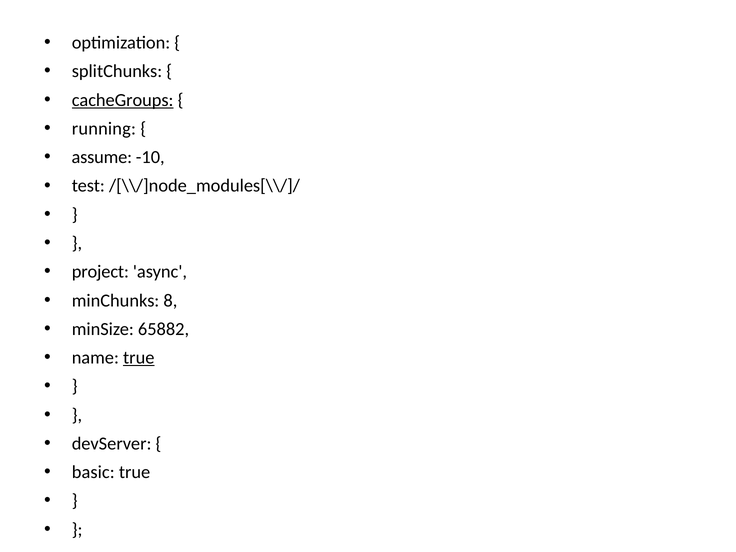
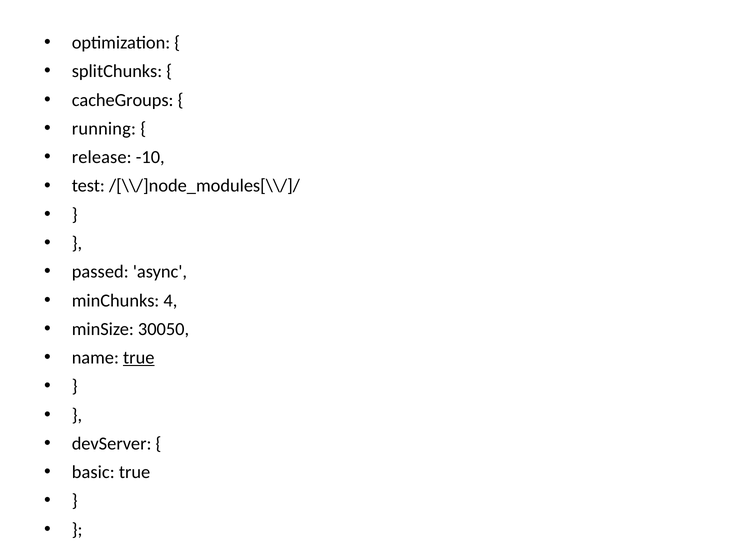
cacheGroups underline: present -> none (123, 100)
assume: assume -> release (102, 157)
project: project -> passed (100, 272)
8: 8 -> 4 (170, 300)
65882: 65882 -> 30050 (164, 329)
